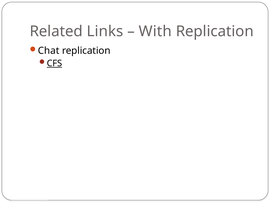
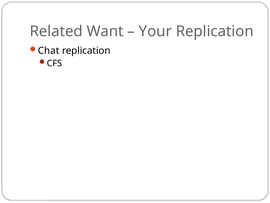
Links: Links -> Want (105, 31)
With: With -> Your (155, 31)
CFS underline: present -> none (54, 63)
